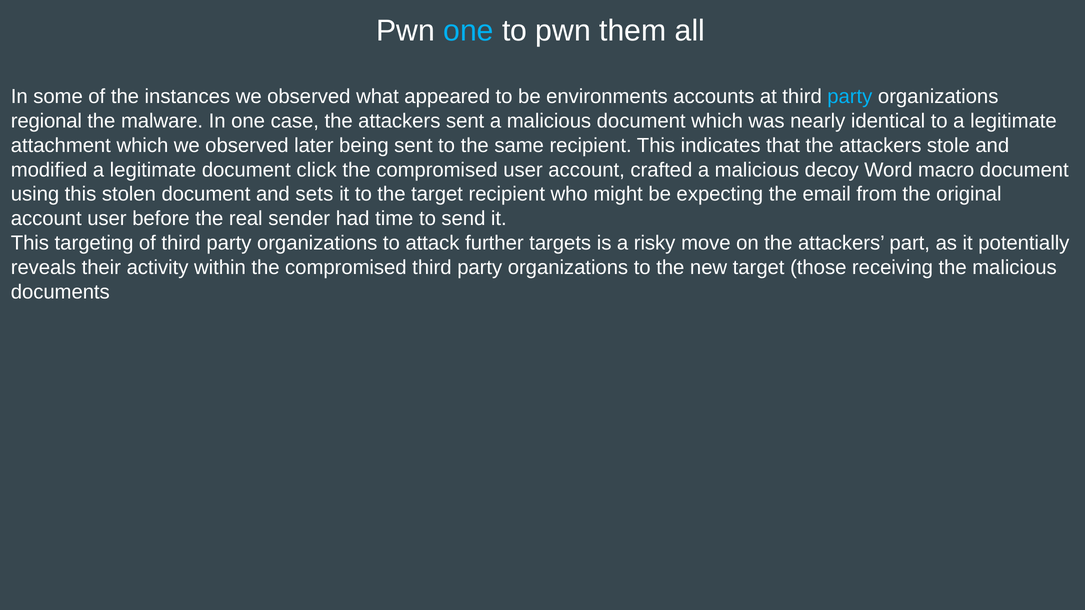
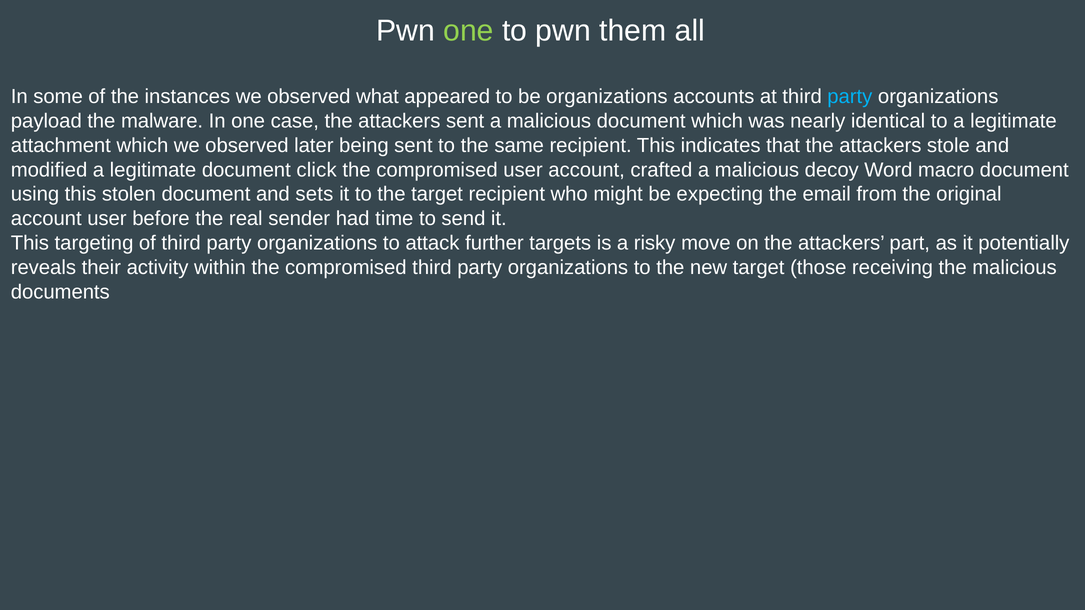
one colour: light blue -> light green (469, 31)
be environments: environments -> organizations (607, 97)
regional: regional -> payload (46, 121)
